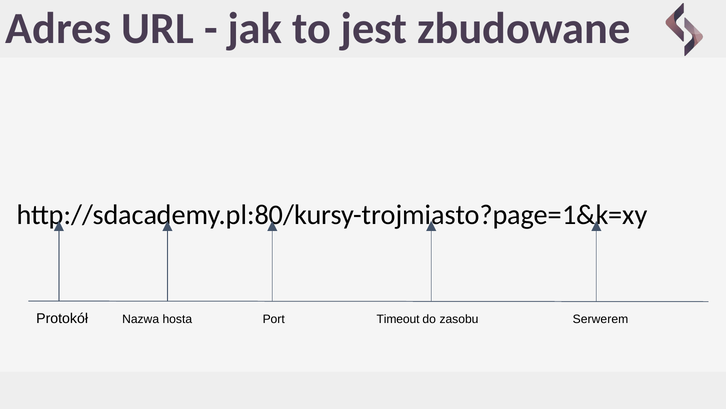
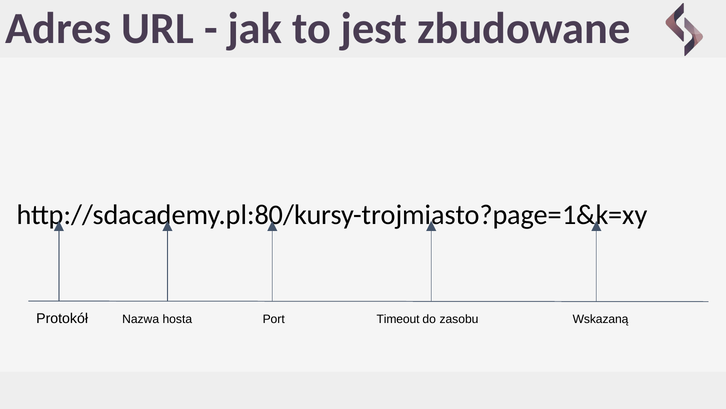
Serwerem: Serwerem -> Wskazaną (601, 319)
